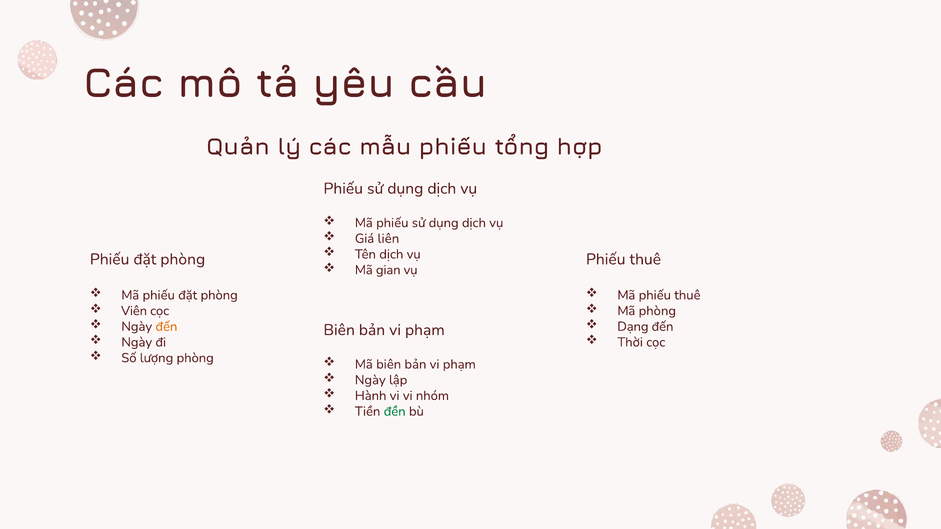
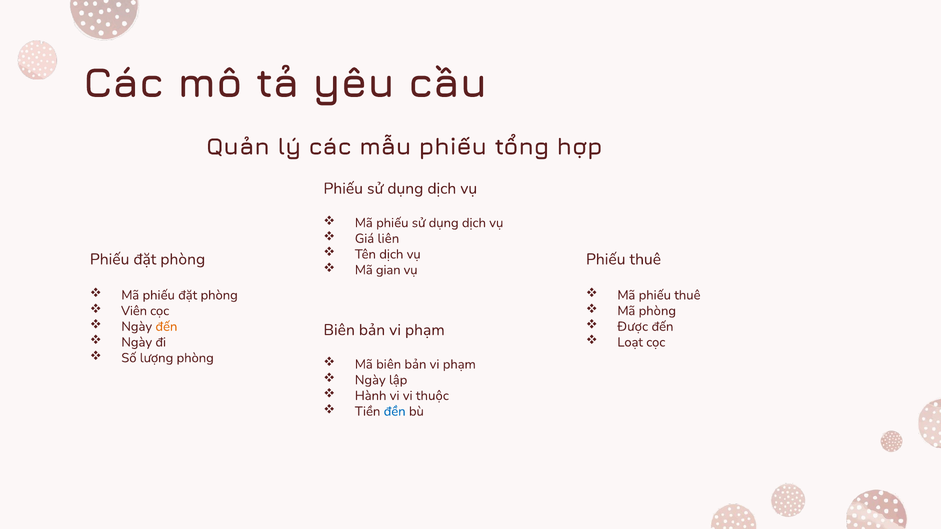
Dạng: Dạng -> Được (633, 327)
Thời: Thời -> Loạt (630, 342)
nhóm: nhóm -> thuộc (432, 396)
đền colour: green -> blue (395, 412)
